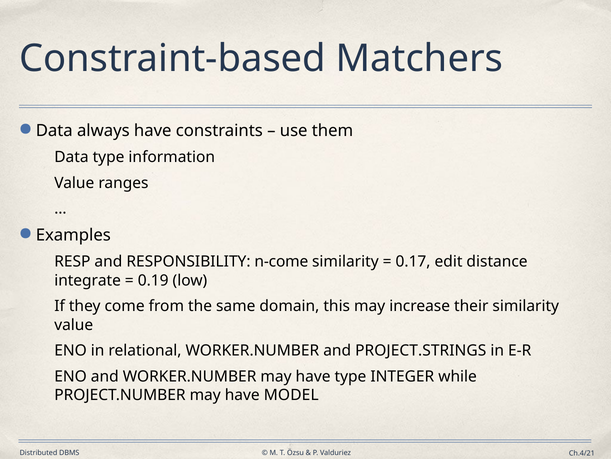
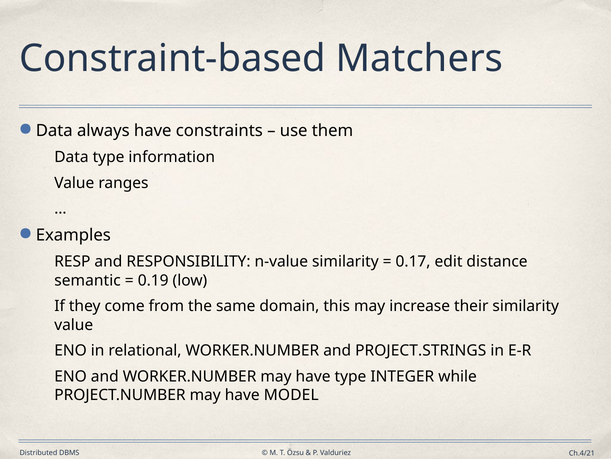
n-come: n-come -> n-value (281, 261)
integrate: integrate -> semantic (88, 280)
